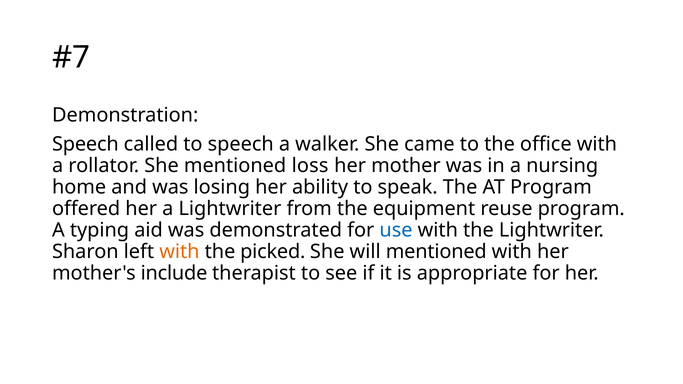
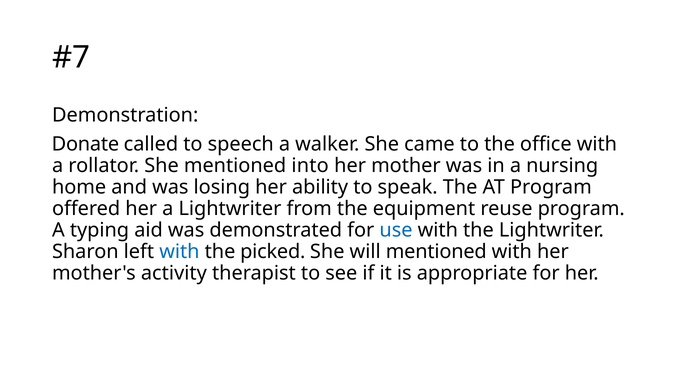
Speech: Speech -> Donate (85, 144)
loss: loss -> into (310, 166)
with colour: orange -> blue (179, 252)
include: include -> activity (174, 273)
